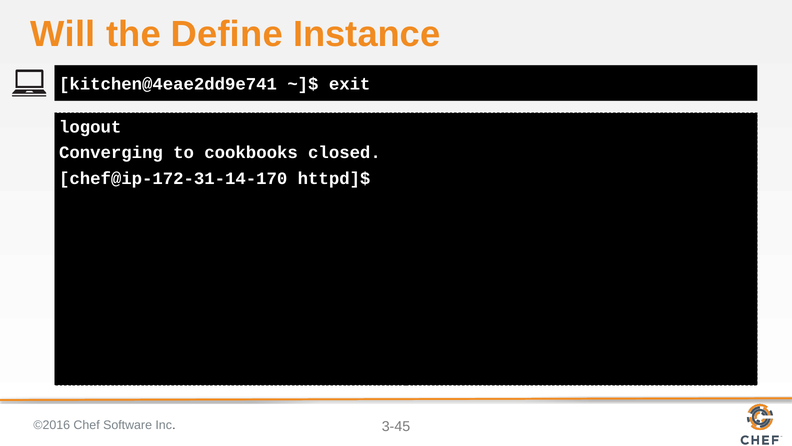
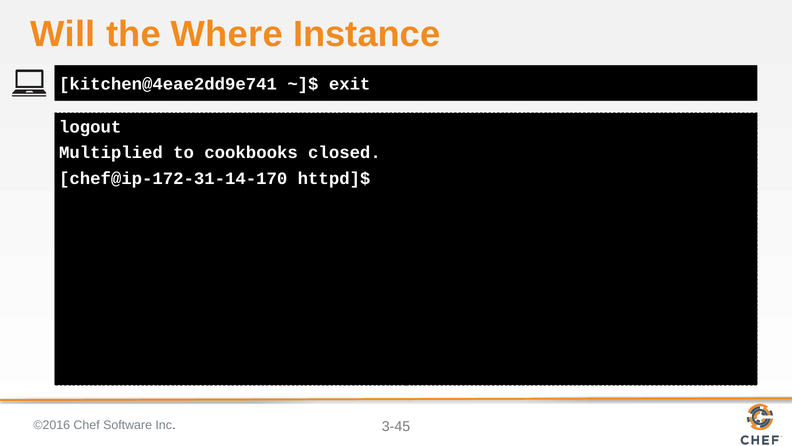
Define: Define -> Where (227, 34)
Converging: Converging -> Multiplied (111, 152)
